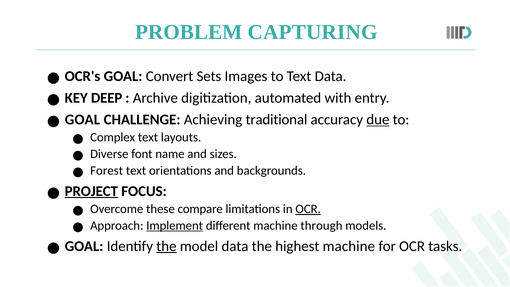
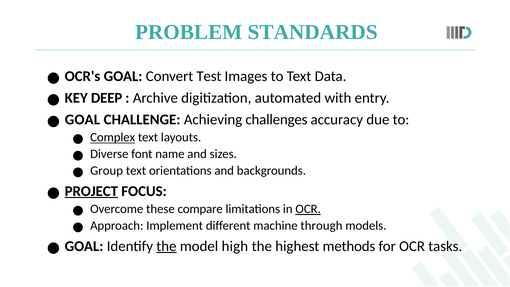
CAPTURING: CAPTURING -> STANDARDS (313, 32)
Sets: Sets -> Test (209, 76)
traditional: traditional -> challenges (276, 120)
due underline: present -> none (378, 120)
Complex underline: none -> present (113, 137)
Forest: Forest -> Group (107, 171)
Implement underline: present -> none (175, 225)
model data: data -> high (235, 246)
highest machine: machine -> methods (349, 246)
